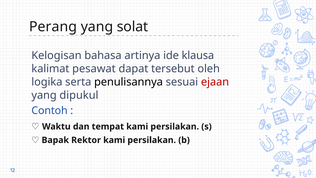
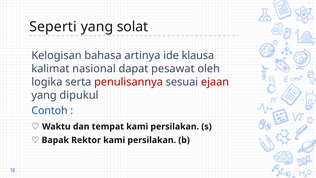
Perang: Perang -> Seperti (53, 27)
pesawat: pesawat -> nasional (94, 69)
tersebut: tersebut -> pesawat (173, 69)
penulisannya colour: black -> red (129, 82)
